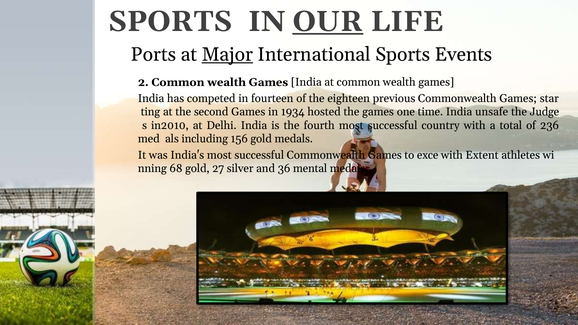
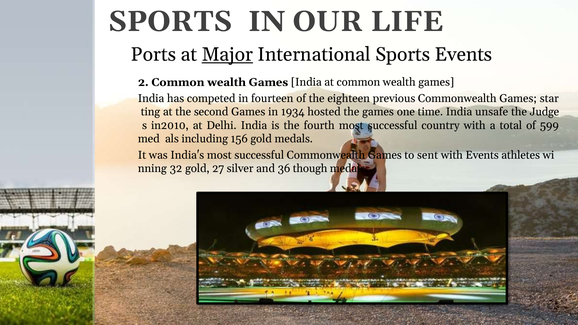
OUR underline: present -> none (328, 21)
236: 236 -> 599 (549, 125)
exce: exce -> sent (428, 155)
with Extent: Extent -> Events (482, 155)
68: 68 -> 32 (176, 169)
mental: mental -> though (310, 169)
